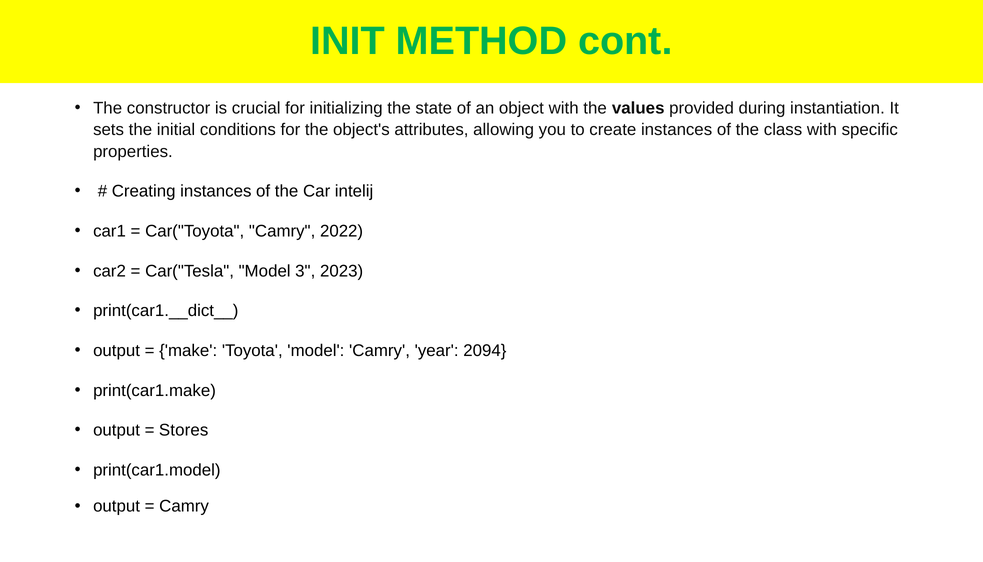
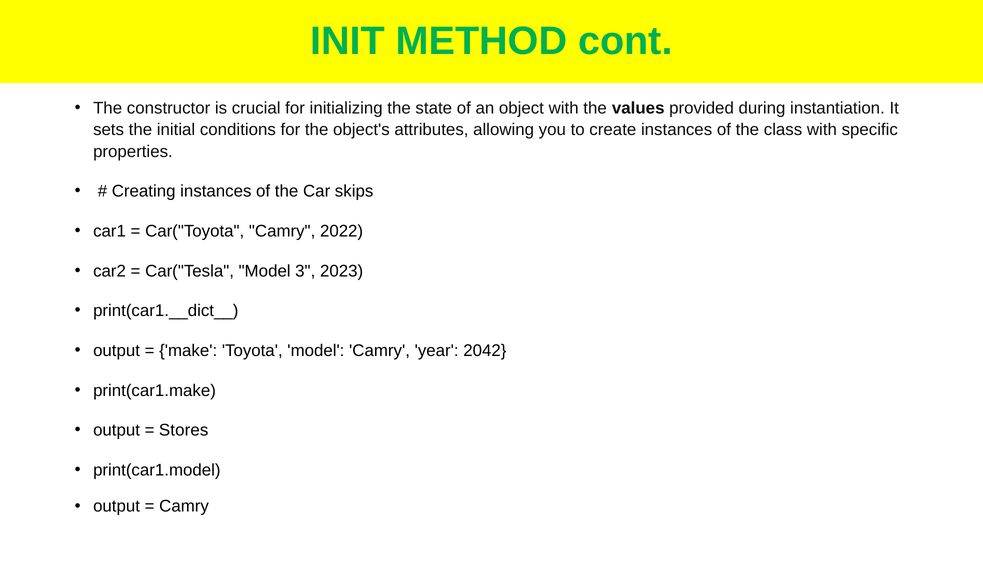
intelij: intelij -> skips (354, 191)
2094: 2094 -> 2042 (485, 350)
